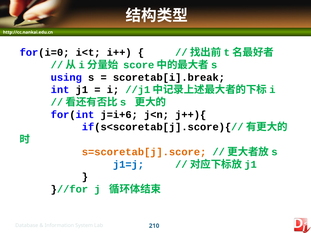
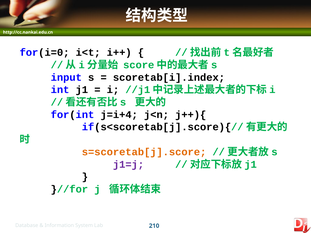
using: using -> input (66, 77)
scoretab[i].break: scoretab[i].break -> scoretab[i].index (169, 77)
j=i+6: j=i+6 -> j=i+4 (119, 115)
j1=j colour: blue -> purple (128, 165)
